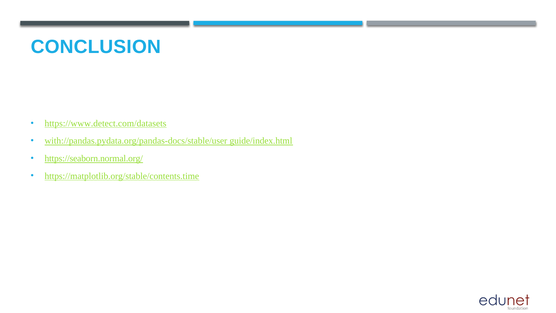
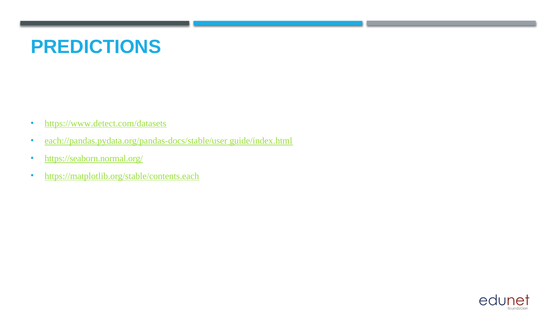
CONCLUSION: CONCLUSION -> PREDICTIONS (96, 47)
with://pandas.pydata.org/pandas-docs/stable/user: with://pandas.pydata.org/pandas-docs/stable/user -> each://pandas.pydata.org/pandas-docs/stable/user (136, 141)
https://matplotlib.org/stable/contents.time: https://matplotlib.org/stable/contents.time -> https://matplotlib.org/stable/contents.each (122, 176)
